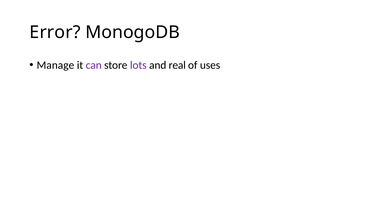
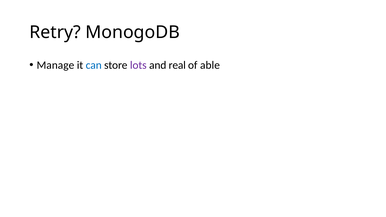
Error: Error -> Retry (55, 32)
can colour: purple -> blue (94, 65)
uses: uses -> able (210, 65)
